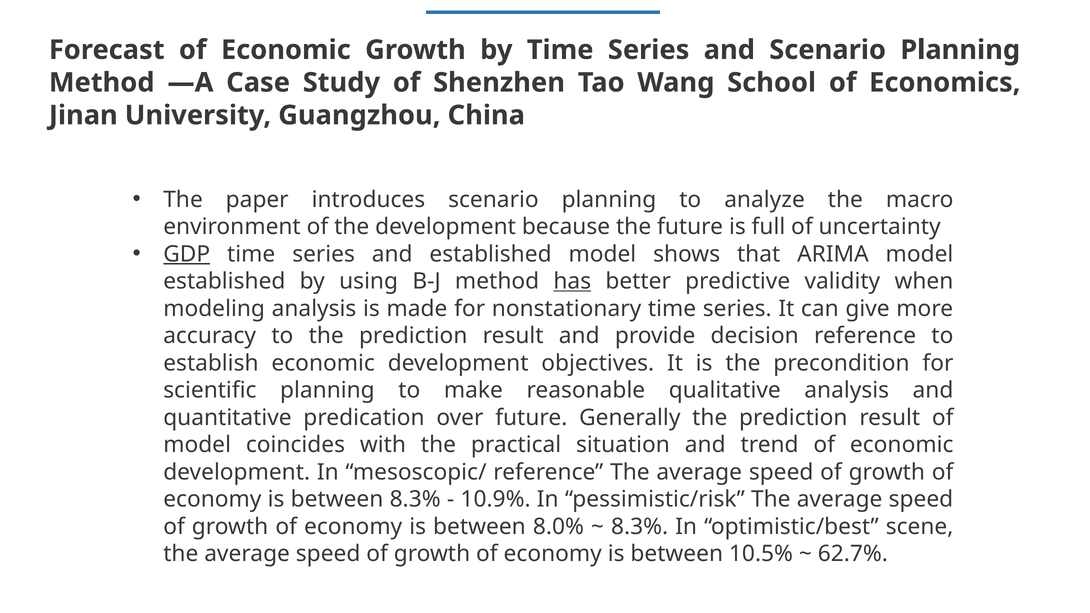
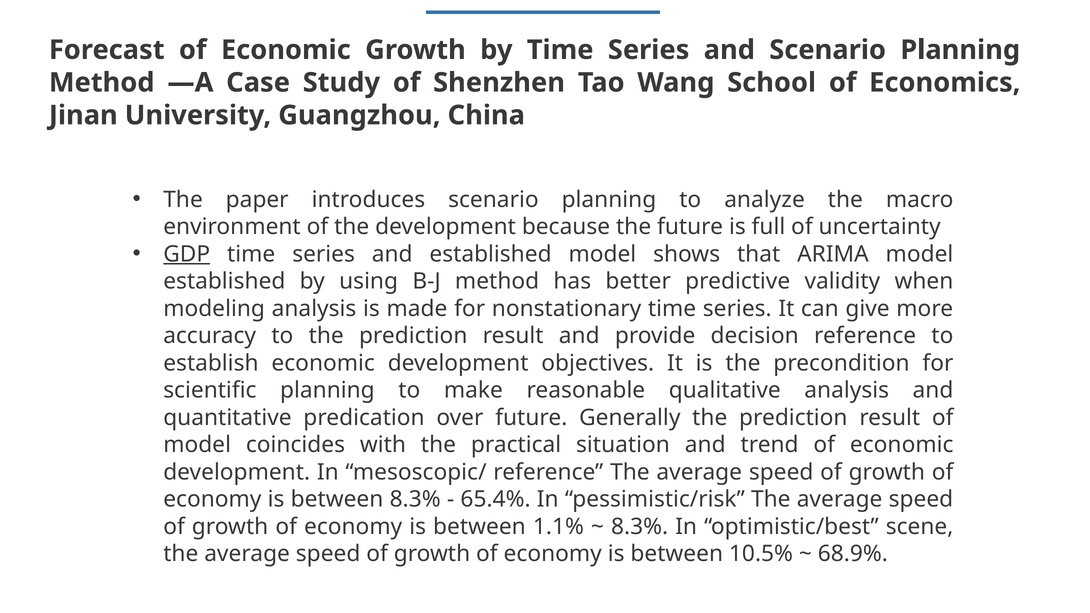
has underline: present -> none (572, 281)
10.9%: 10.9% -> 65.4% (496, 499)
8.0%: 8.0% -> 1.1% (558, 527)
62.7%: 62.7% -> 68.9% (853, 554)
